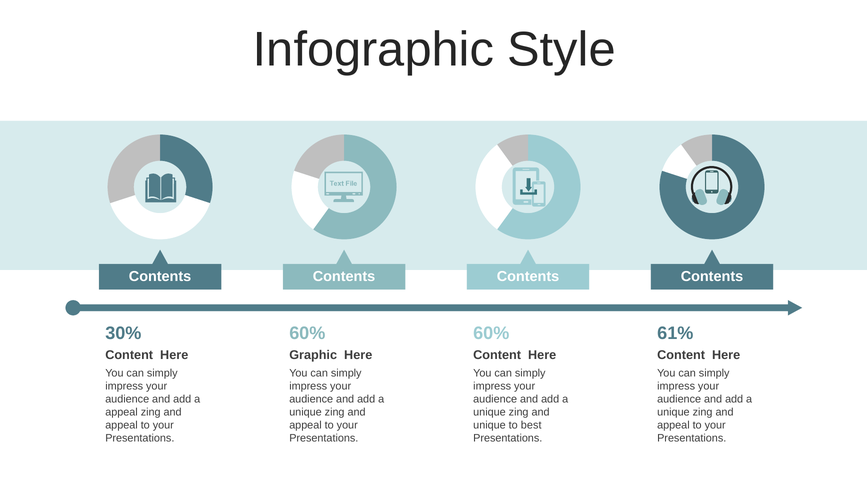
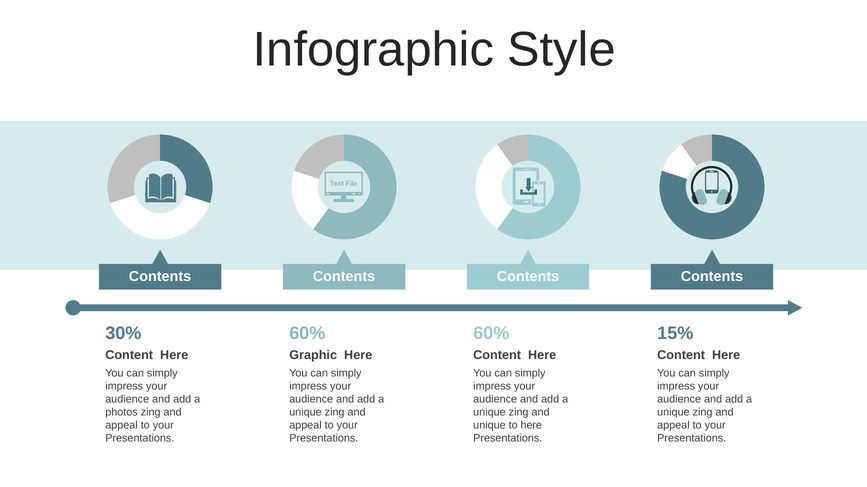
61%: 61% -> 15% (675, 334)
appeal: appeal -> photos (122, 413)
to best: best -> here (531, 426)
